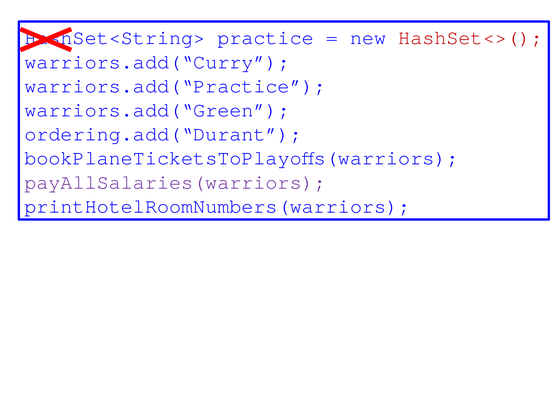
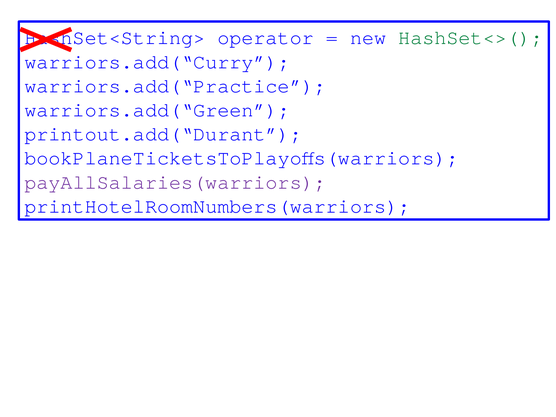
practice: practice -> operator (266, 38)
HashSet<>( colour: red -> green (471, 38)
ordering.add(“Durant: ordering.add(“Durant -> printout.add(“Durant (163, 134)
